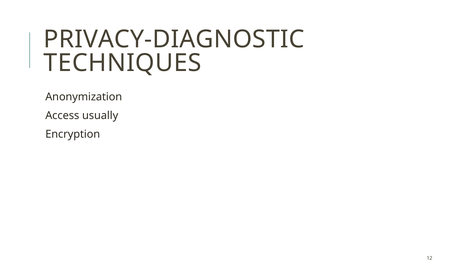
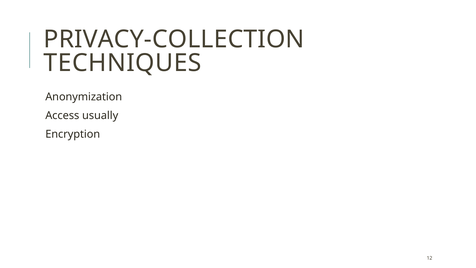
PRIVACY-DIAGNOSTIC: PRIVACY-DIAGNOSTIC -> PRIVACY-COLLECTION (174, 39)
